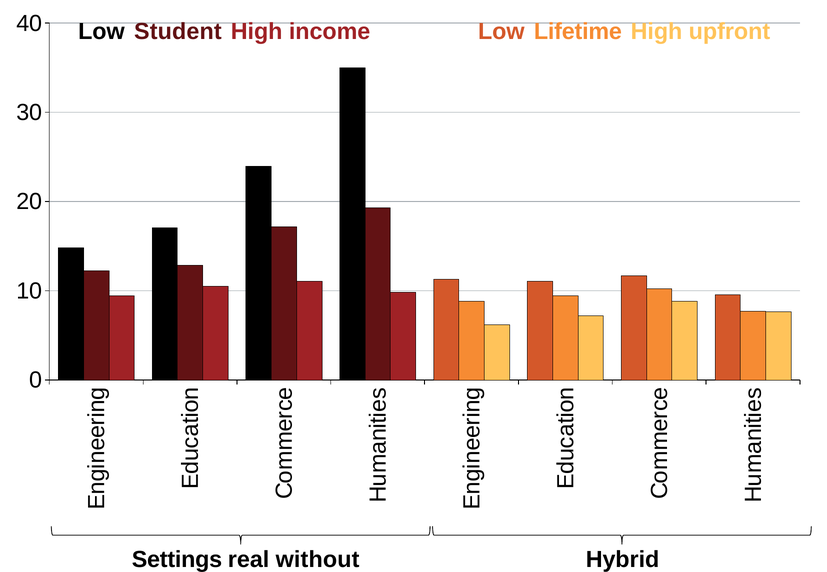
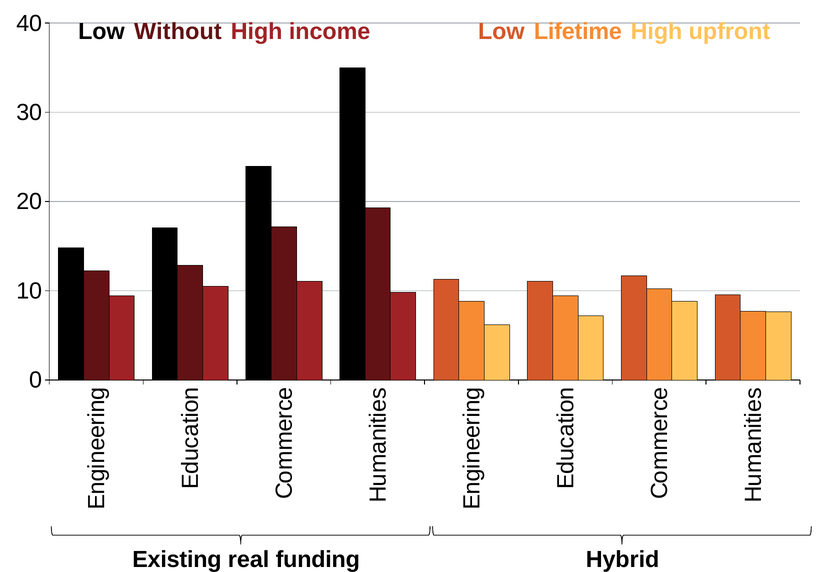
Student: Student -> Without (178, 31)
Settings: Settings -> Existing (177, 560)
without: without -> funding (318, 560)
